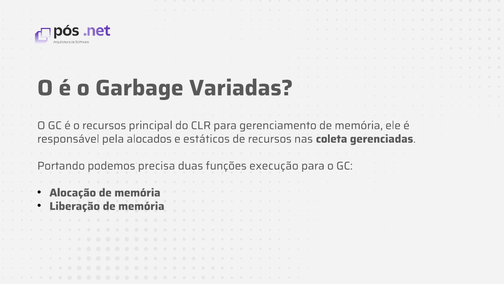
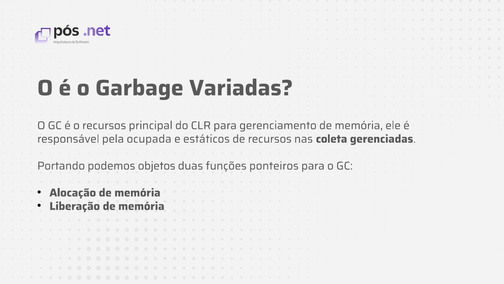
alocados: alocados -> ocupada (149, 139)
precisa: precisa -> objetos (157, 166)
execução: execução -> ponteiros (274, 166)
